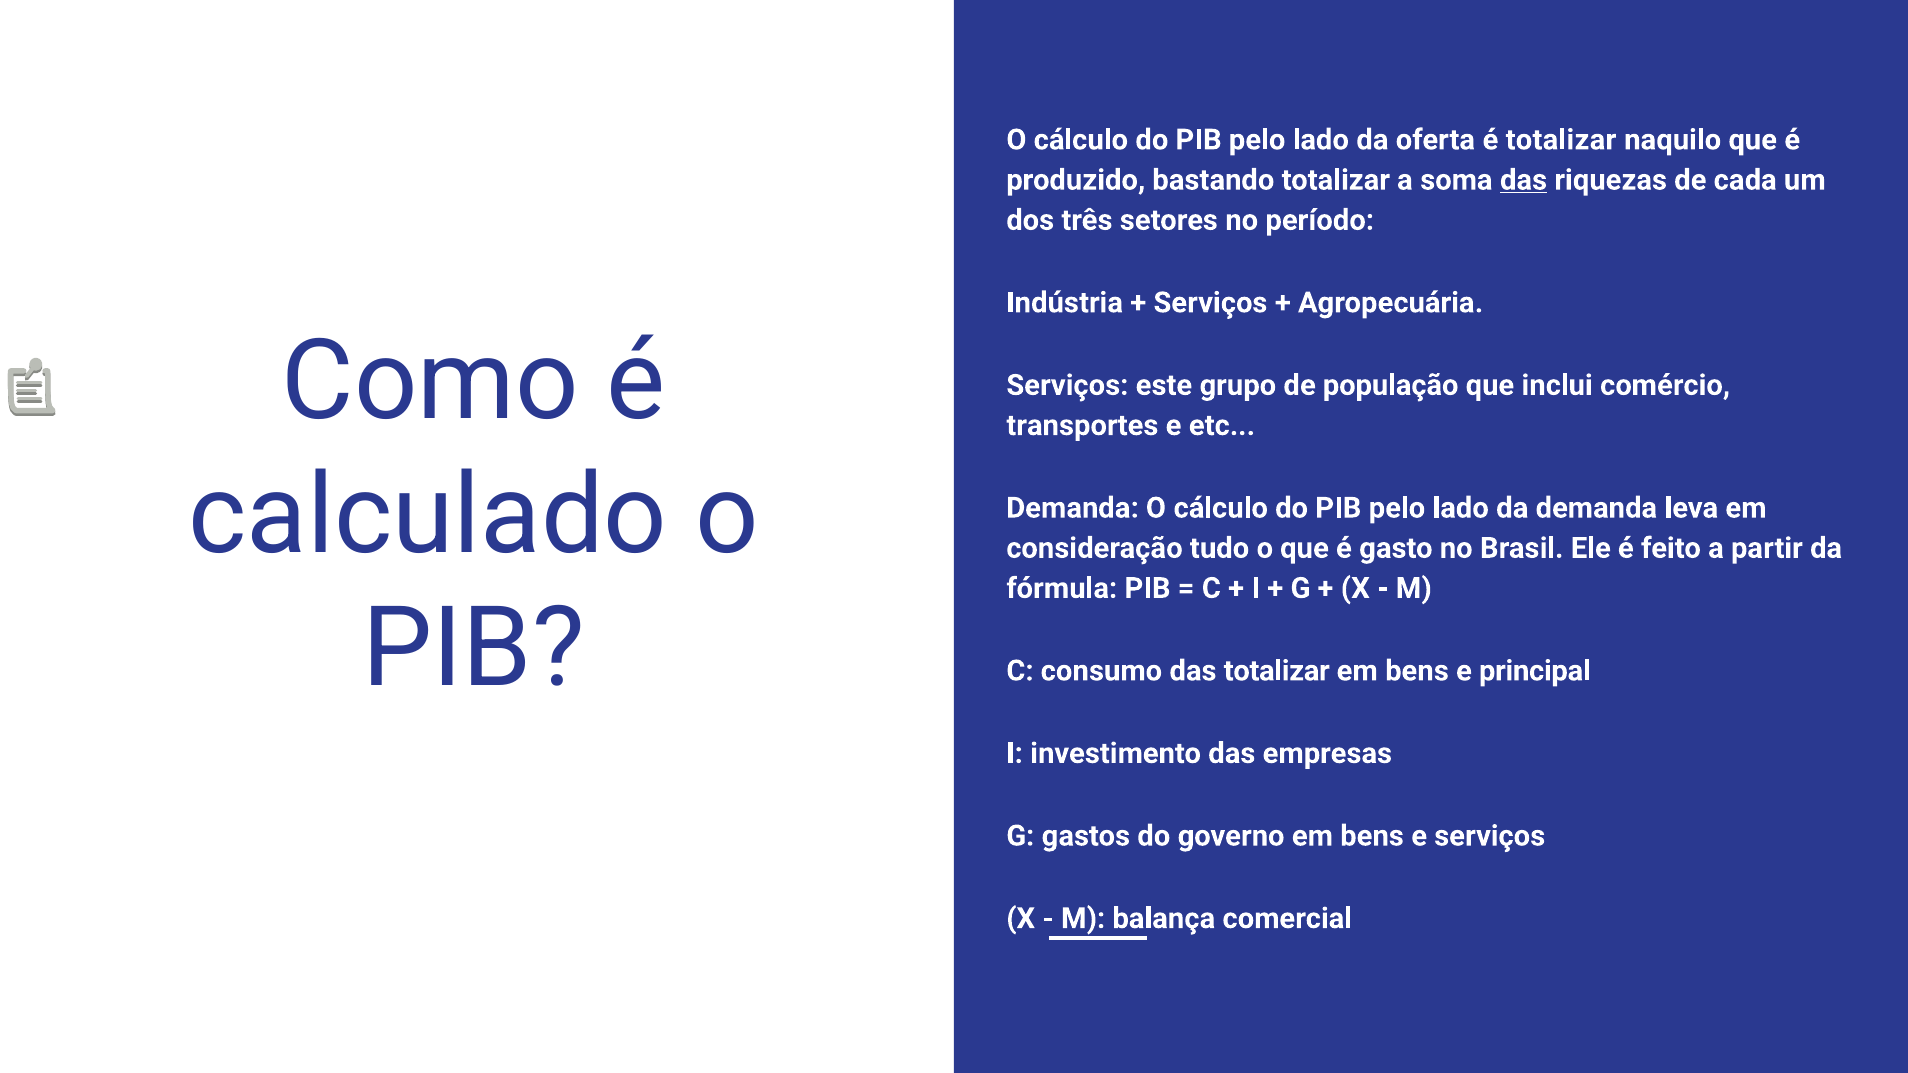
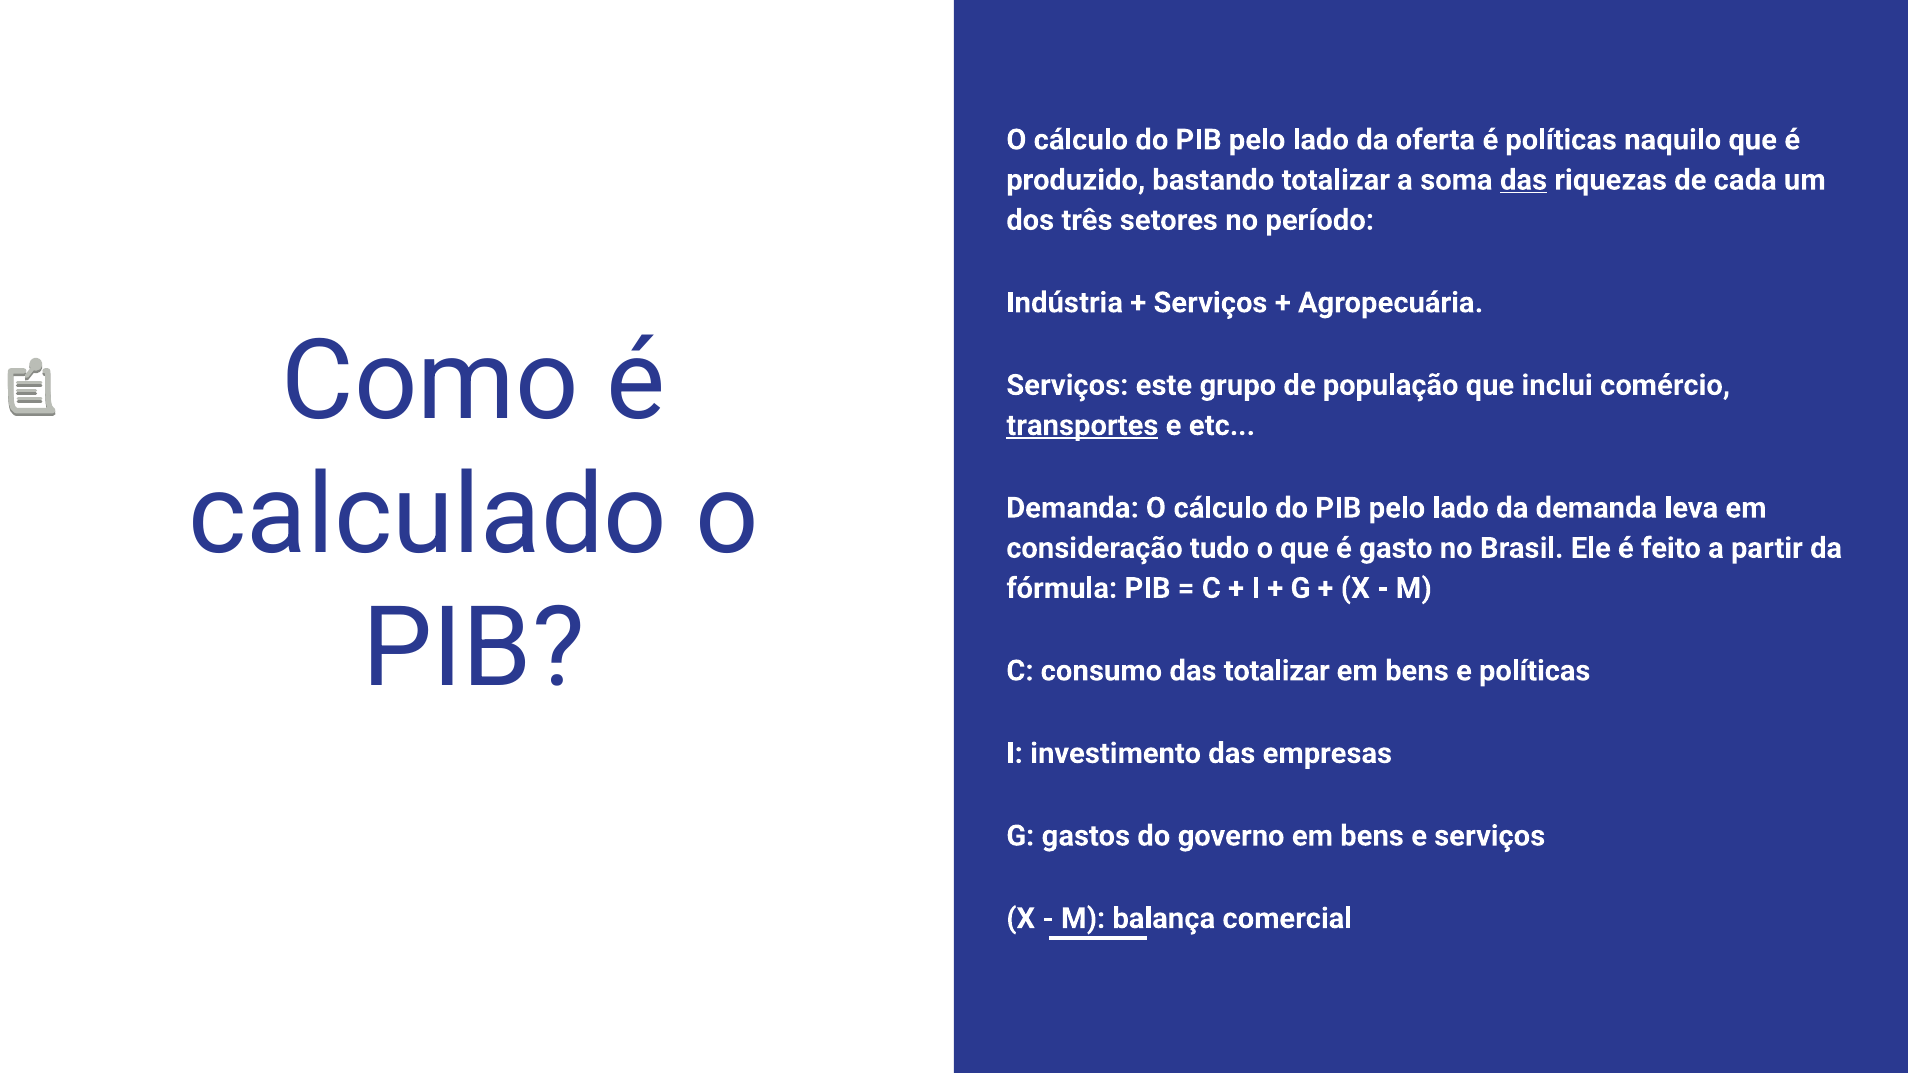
é totalizar: totalizar -> políticas (1561, 140)
transportes underline: none -> present (1082, 426)
e principal: principal -> políticas (1535, 671)
